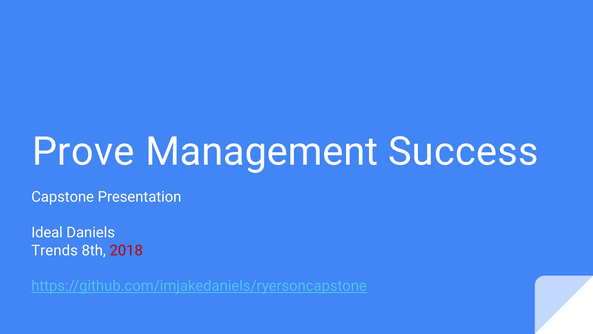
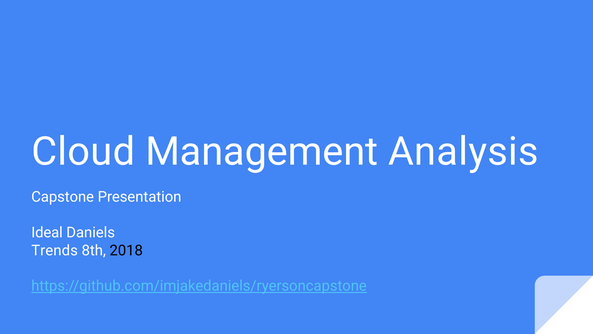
Prove: Prove -> Cloud (83, 152)
Success: Success -> Analysis (463, 152)
2018 colour: red -> black (126, 250)
